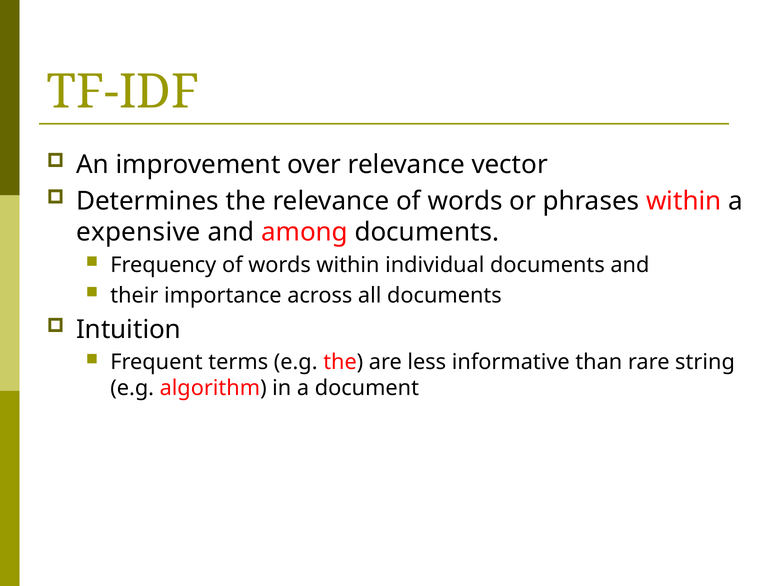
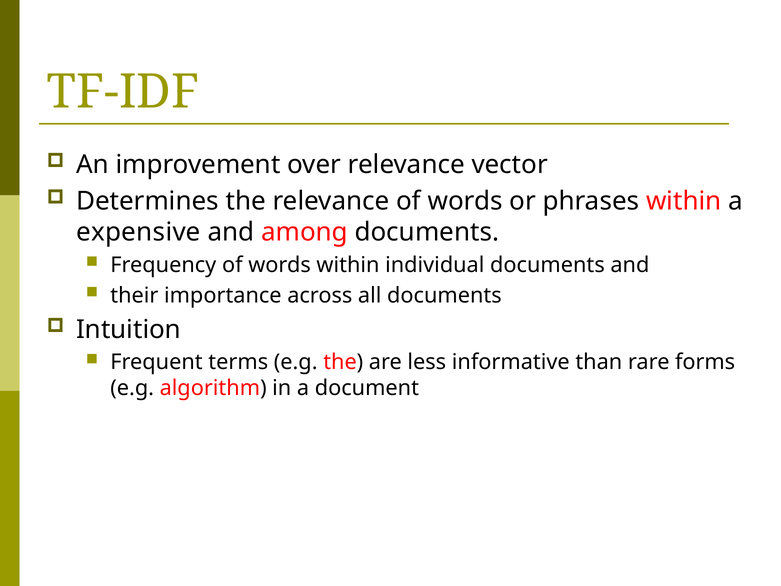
string: string -> forms (705, 362)
